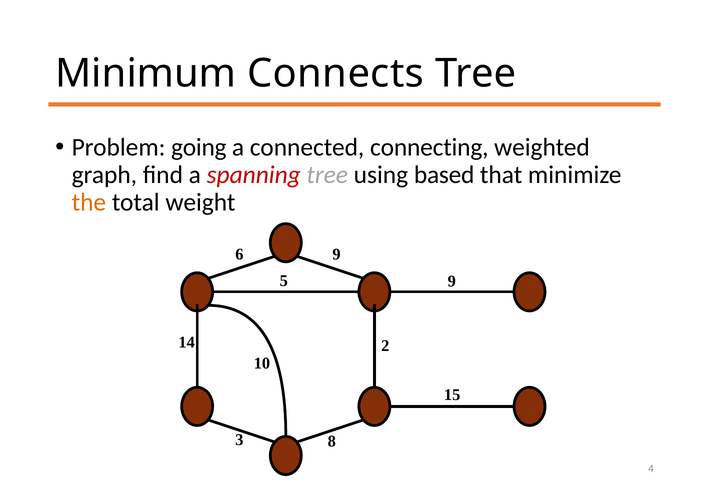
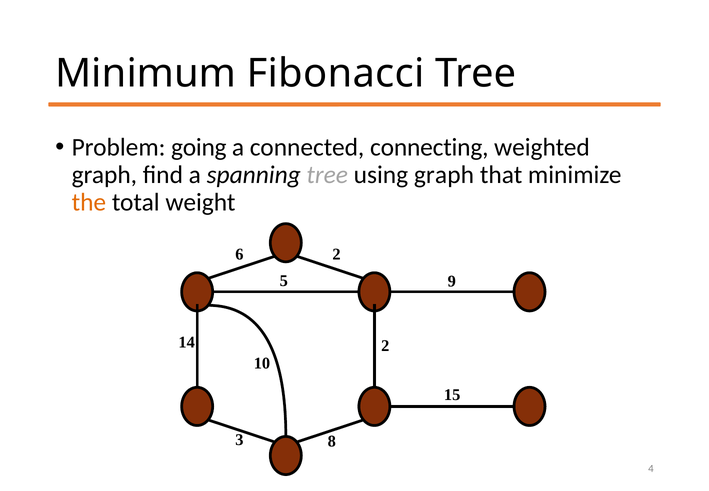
Connects: Connects -> Fibonacci (336, 73)
spanning colour: red -> black (254, 175)
using based: based -> graph (444, 175)
6 9: 9 -> 2 (337, 254)
